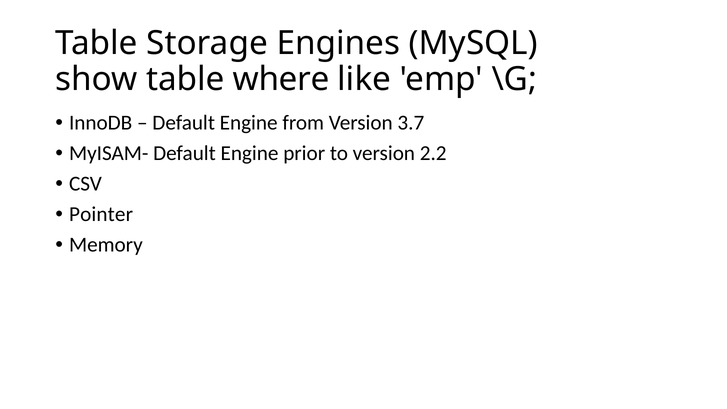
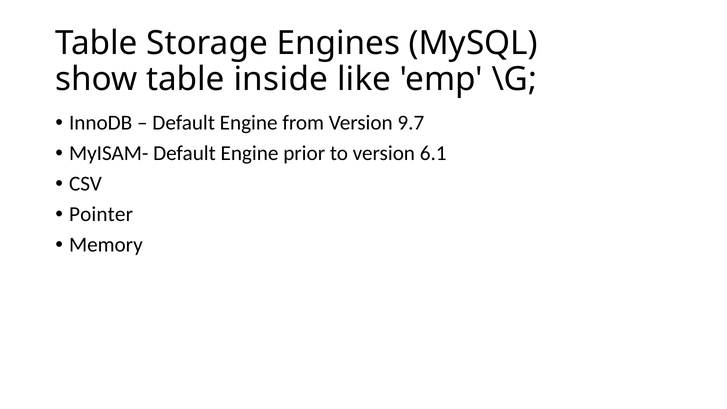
where: where -> inside (281, 79)
3.7: 3.7 -> 9.7 (411, 123)
2.2: 2.2 -> 6.1 (433, 153)
